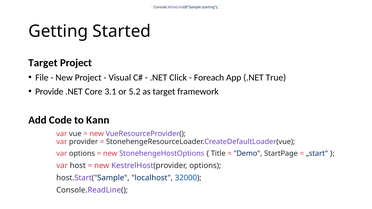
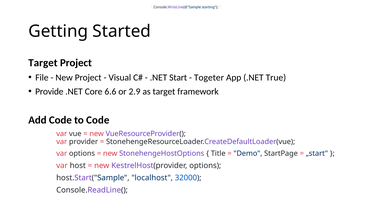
Click: Click -> Start (178, 78)
Foreach: Foreach -> Togeter (209, 78)
3.1: 3.1 -> 6.6 (110, 92)
5.2: 5.2 -> 2.9 (135, 92)
to Kann: Kann -> Code (98, 120)
